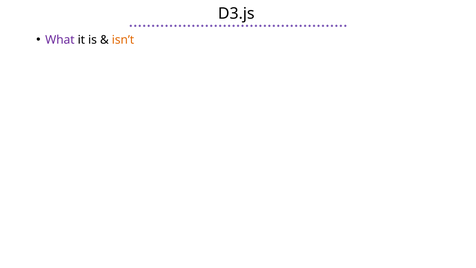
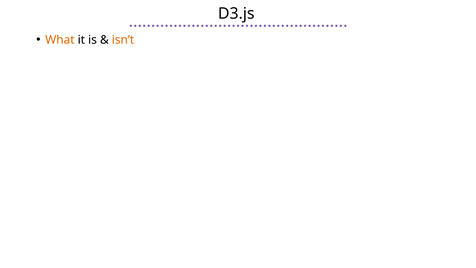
What colour: purple -> orange (60, 40)
